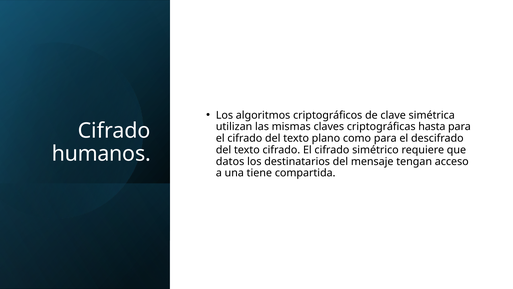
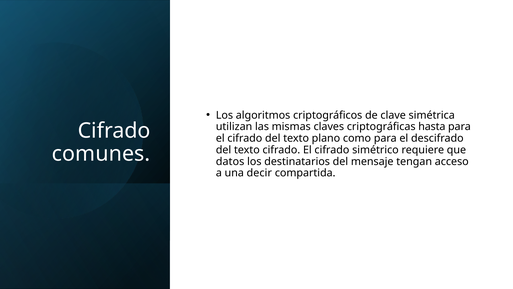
humanos: humanos -> comunes (101, 154)
tiene: tiene -> decir (259, 173)
